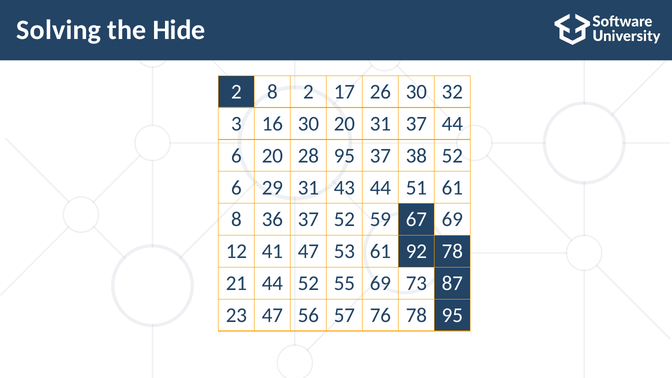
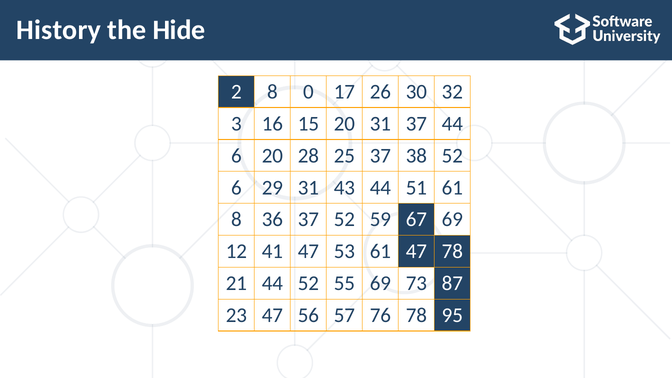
Solving: Solving -> History (59, 30)
8 2: 2 -> 0 (308, 92)
16 30: 30 -> 15 (308, 124)
28 95: 95 -> 25 (344, 156)
61 92: 92 -> 47 (416, 251)
